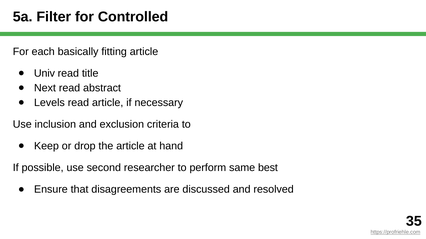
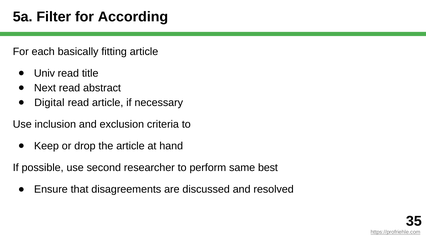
Controlled: Controlled -> According (133, 17)
Levels: Levels -> Digital (49, 103)
